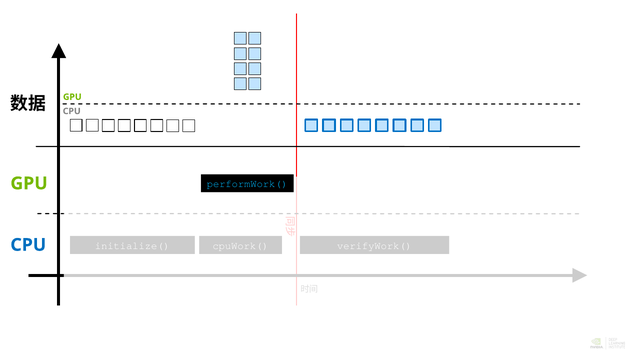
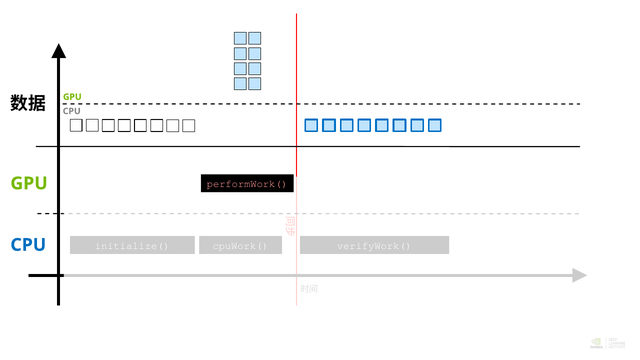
performWork( colour: light blue -> pink (247, 184)
